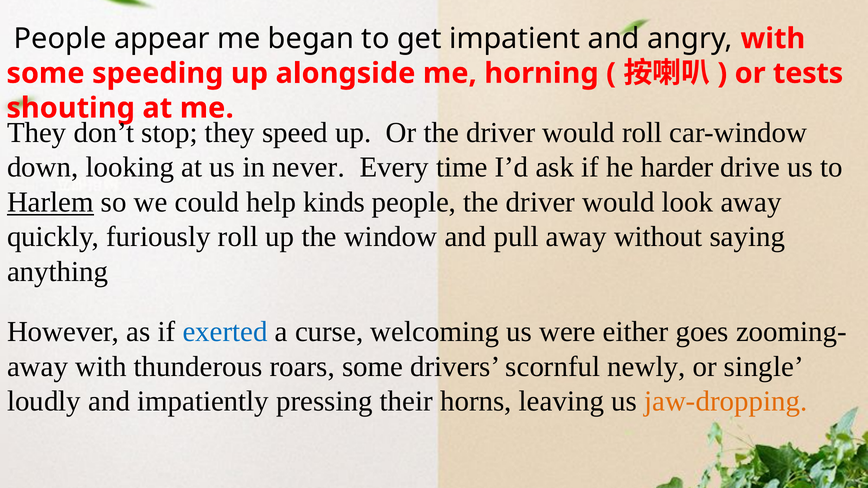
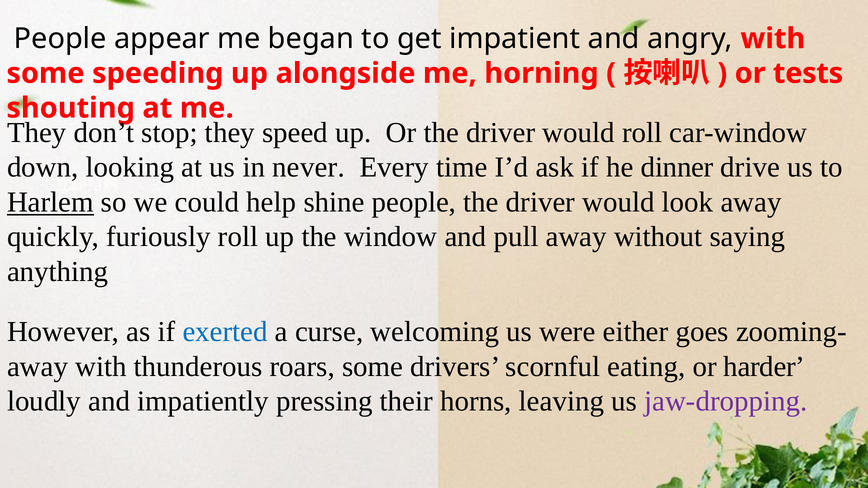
harder: harder -> dinner (677, 168)
kinds: kinds -> shine (334, 202)
newly: newly -> eating (646, 367)
single: single -> harder (764, 367)
jaw-dropping colour: orange -> purple (726, 402)
